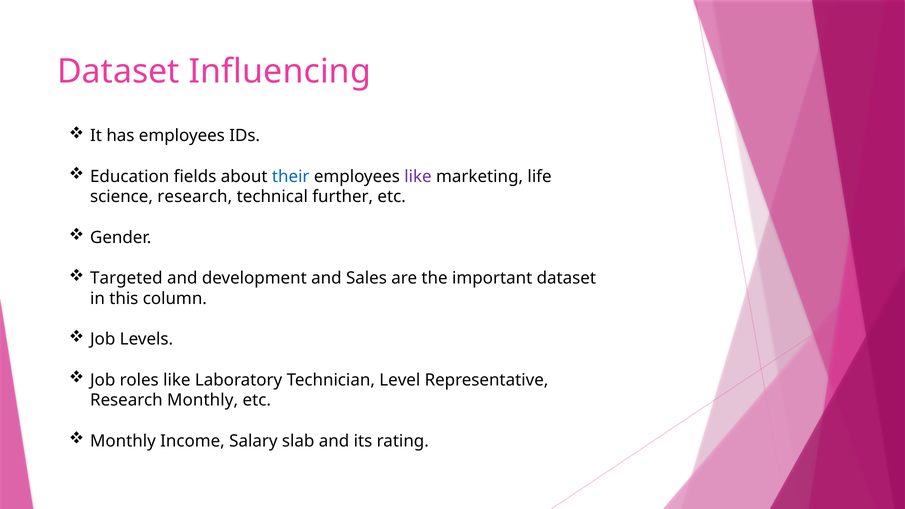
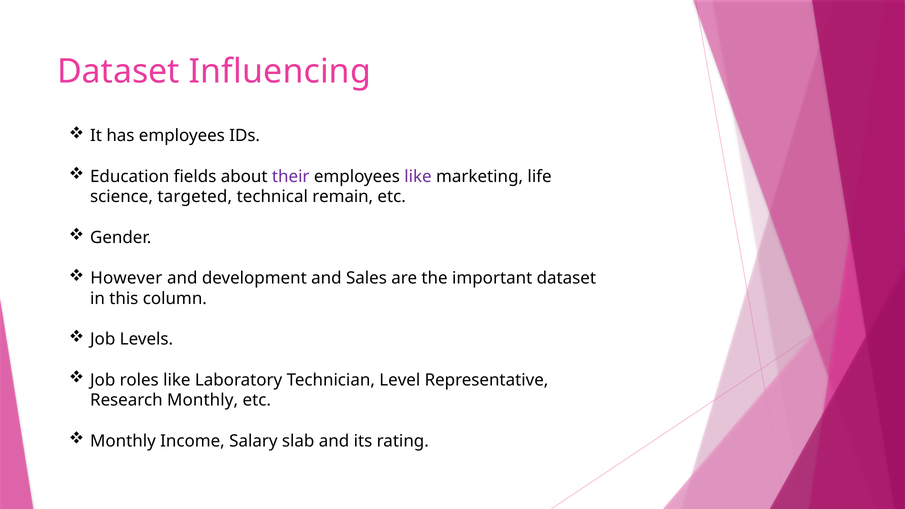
their colour: blue -> purple (291, 176)
science research: research -> targeted (195, 197)
further: further -> remain (343, 197)
Targeted: Targeted -> However (126, 278)
